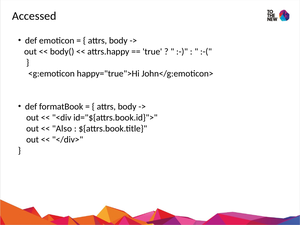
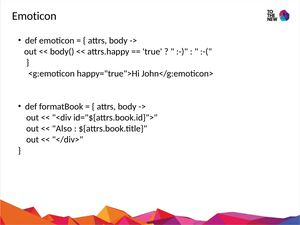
Accessed: Accessed -> Emoticon (34, 16)
